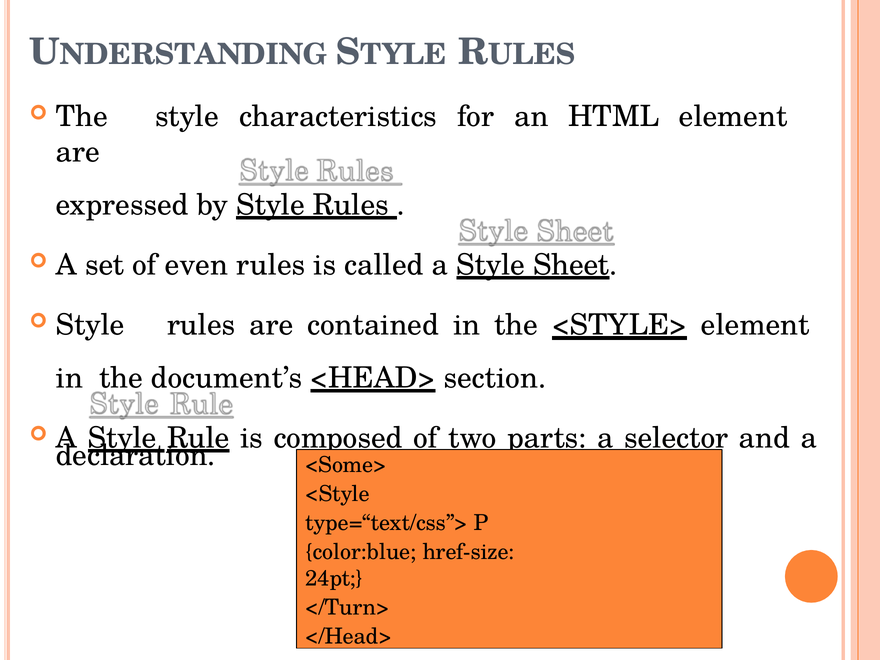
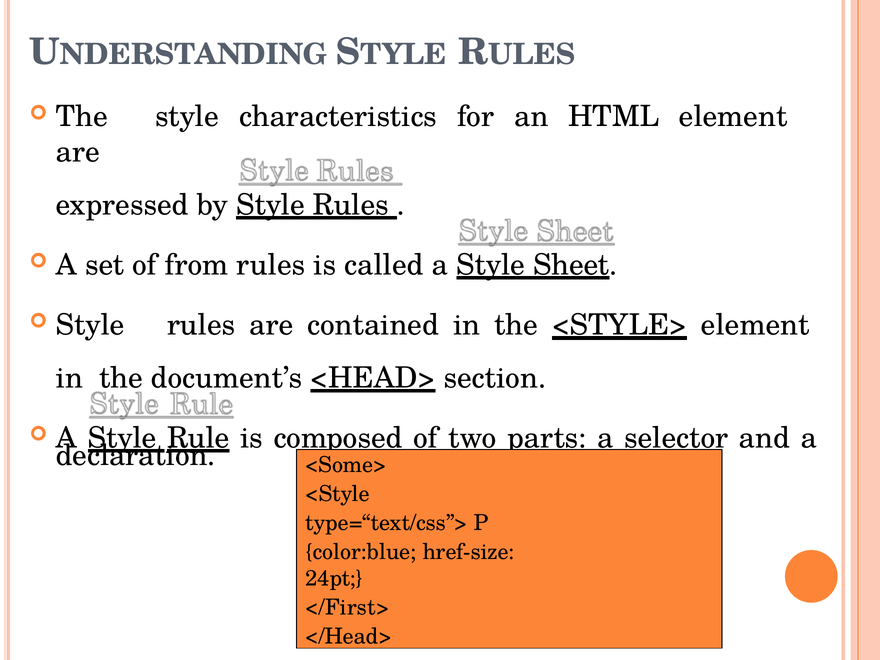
even: even -> from (197, 265)
</Turn>: </Turn> -> </First> (347, 608)
